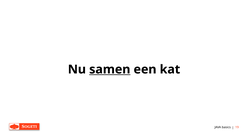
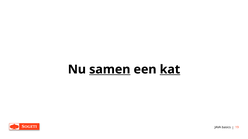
kat underline: none -> present (170, 70)
